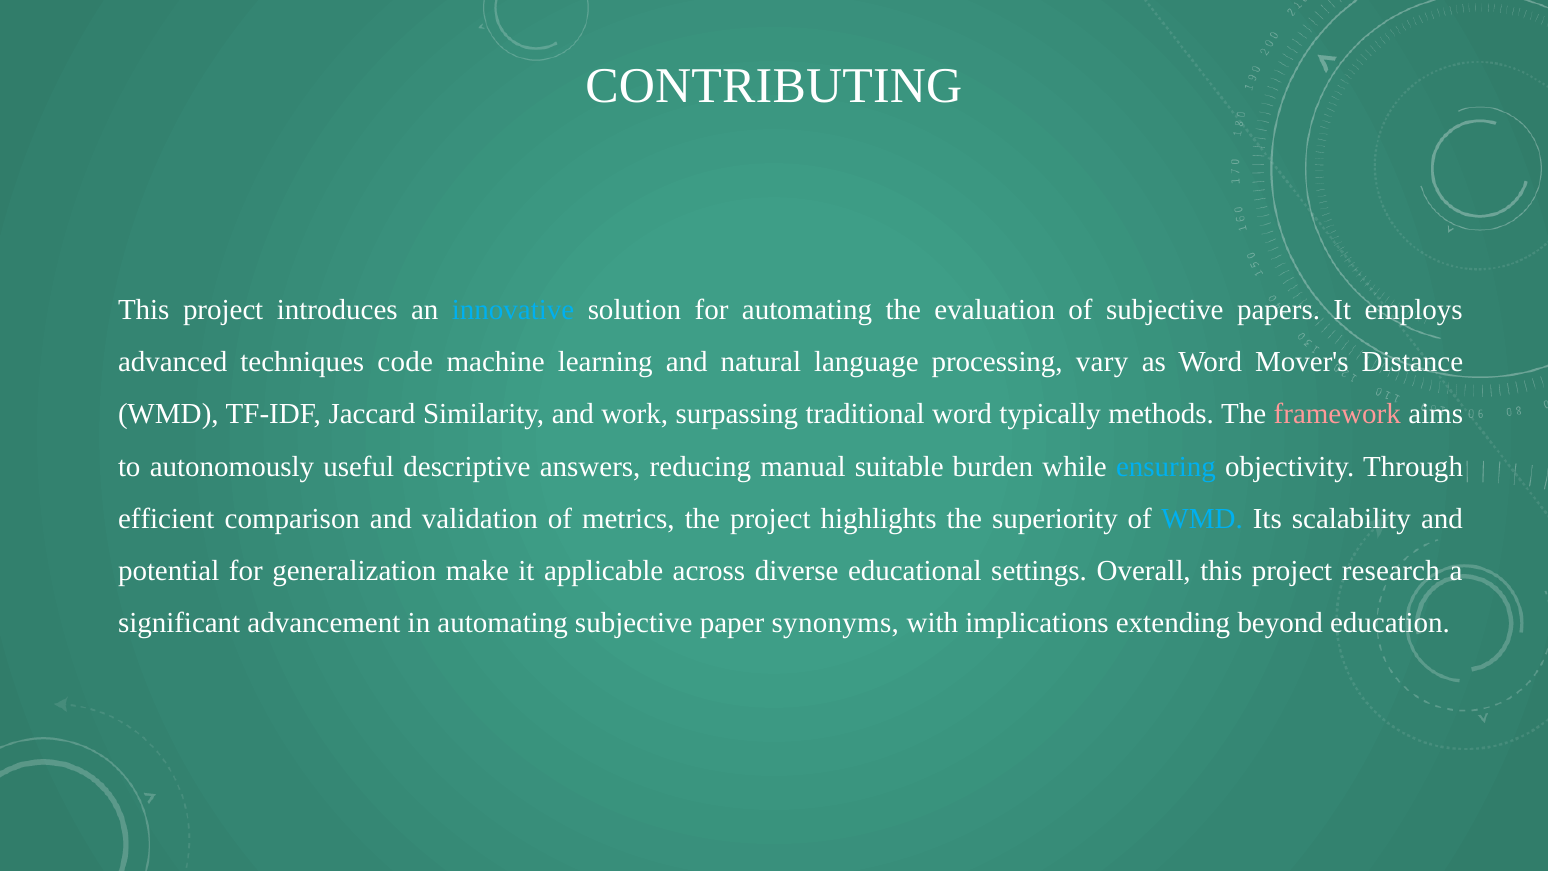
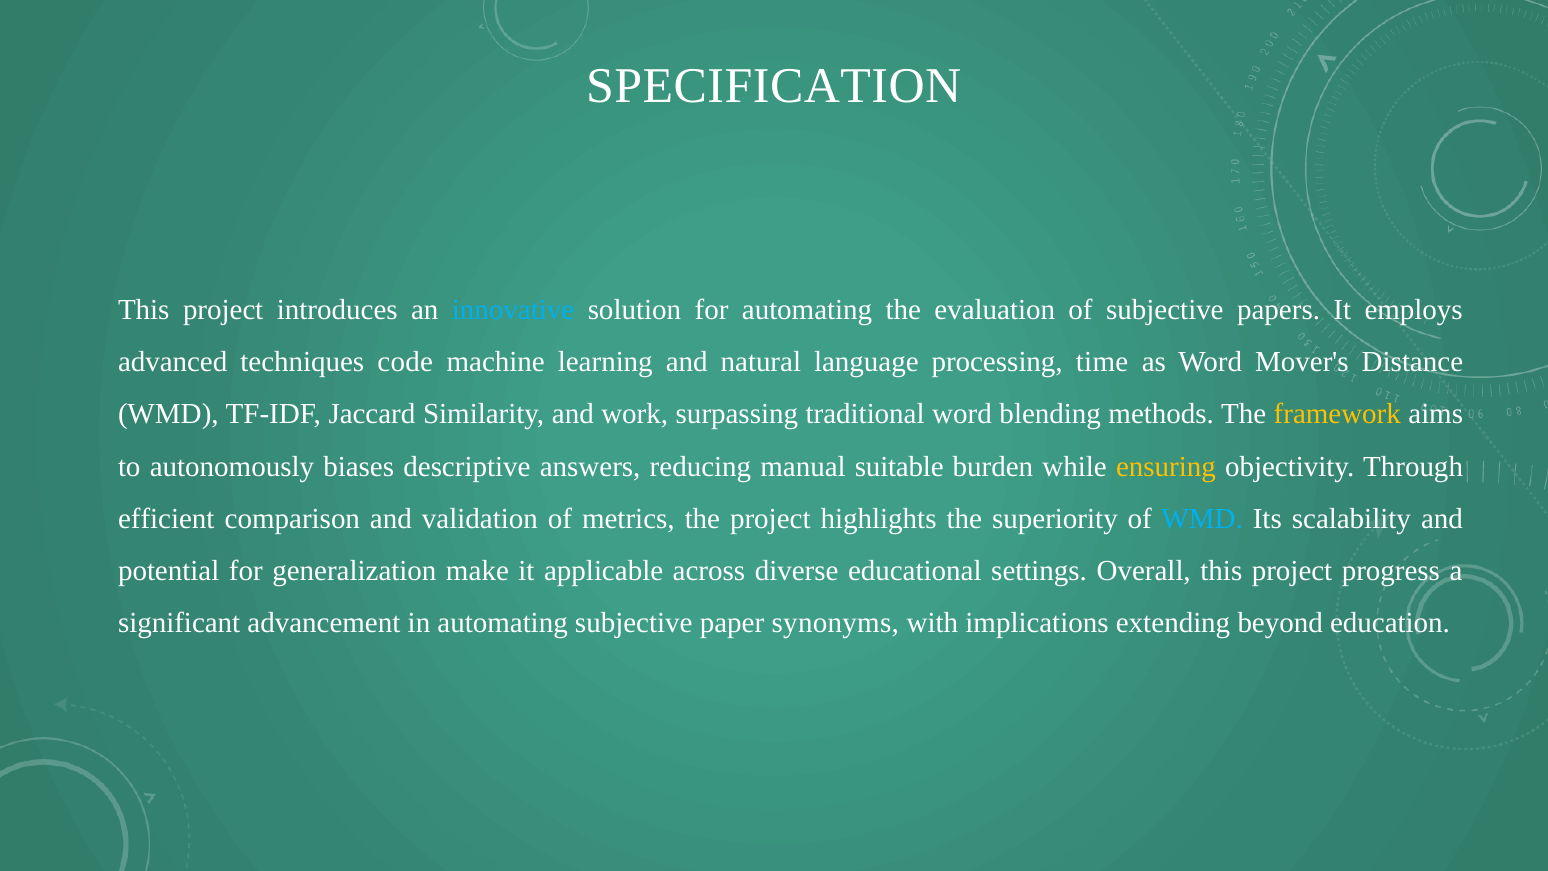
CONTRIBUTING: CONTRIBUTING -> SPECIFICATION (774, 86)
vary: vary -> time (1102, 362)
typically: typically -> blending (1050, 414)
framework colour: pink -> yellow (1337, 414)
useful: useful -> biases (359, 466)
ensuring colour: light blue -> yellow (1166, 466)
research: research -> progress (1391, 571)
